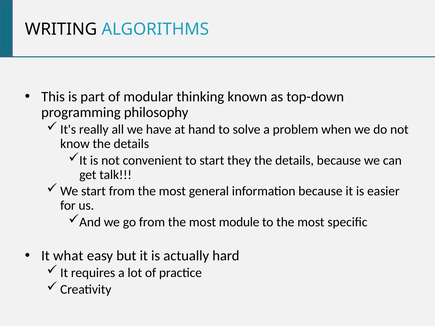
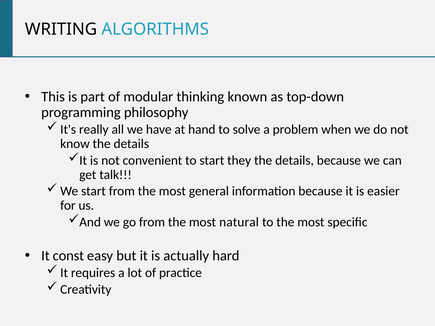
module: module -> natural (239, 222)
what: what -> const (68, 256)
